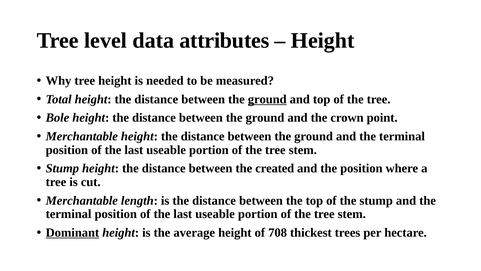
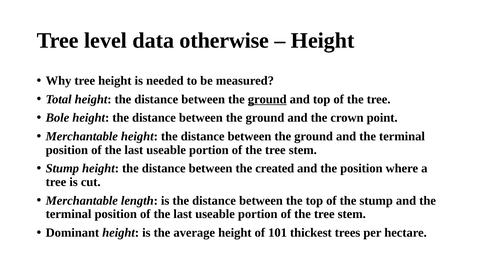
attributes: attributes -> otherwise (224, 40)
Dominant underline: present -> none (72, 232)
708: 708 -> 101 (278, 232)
